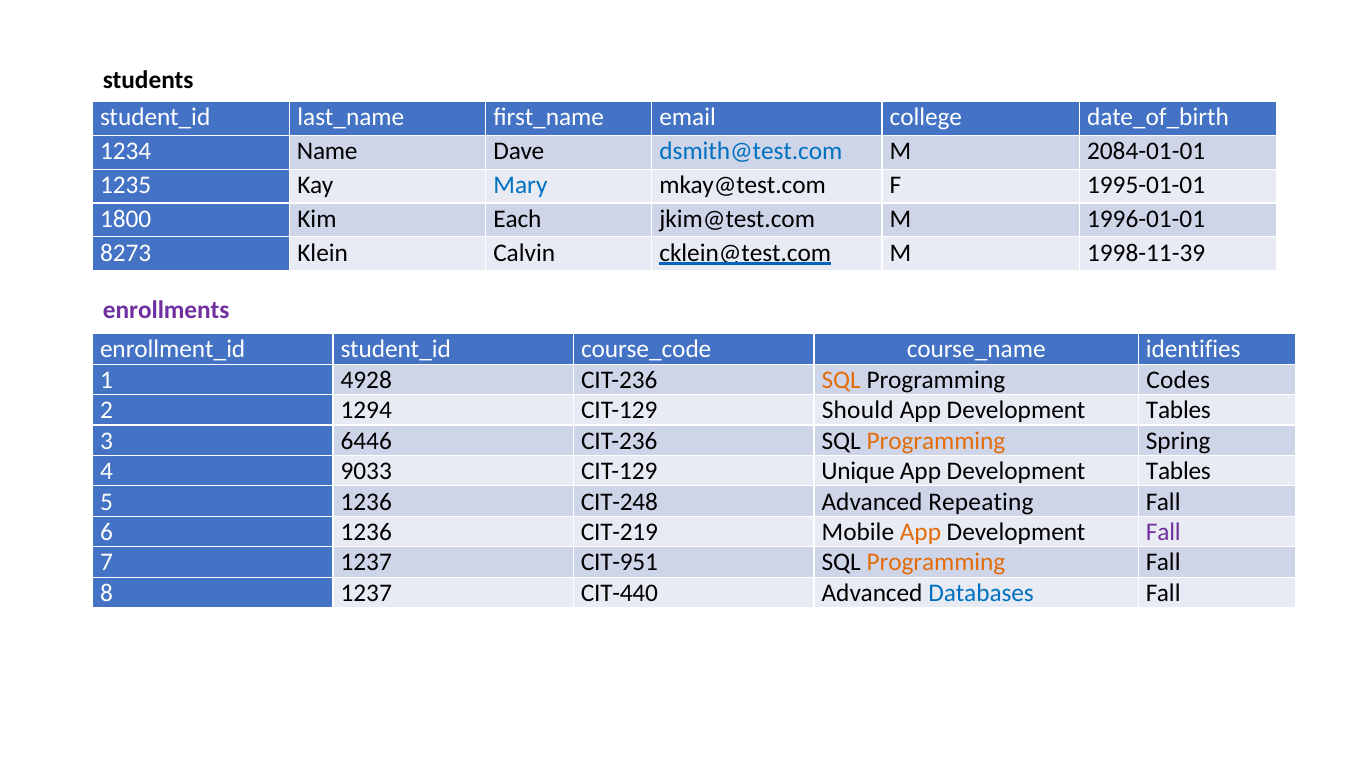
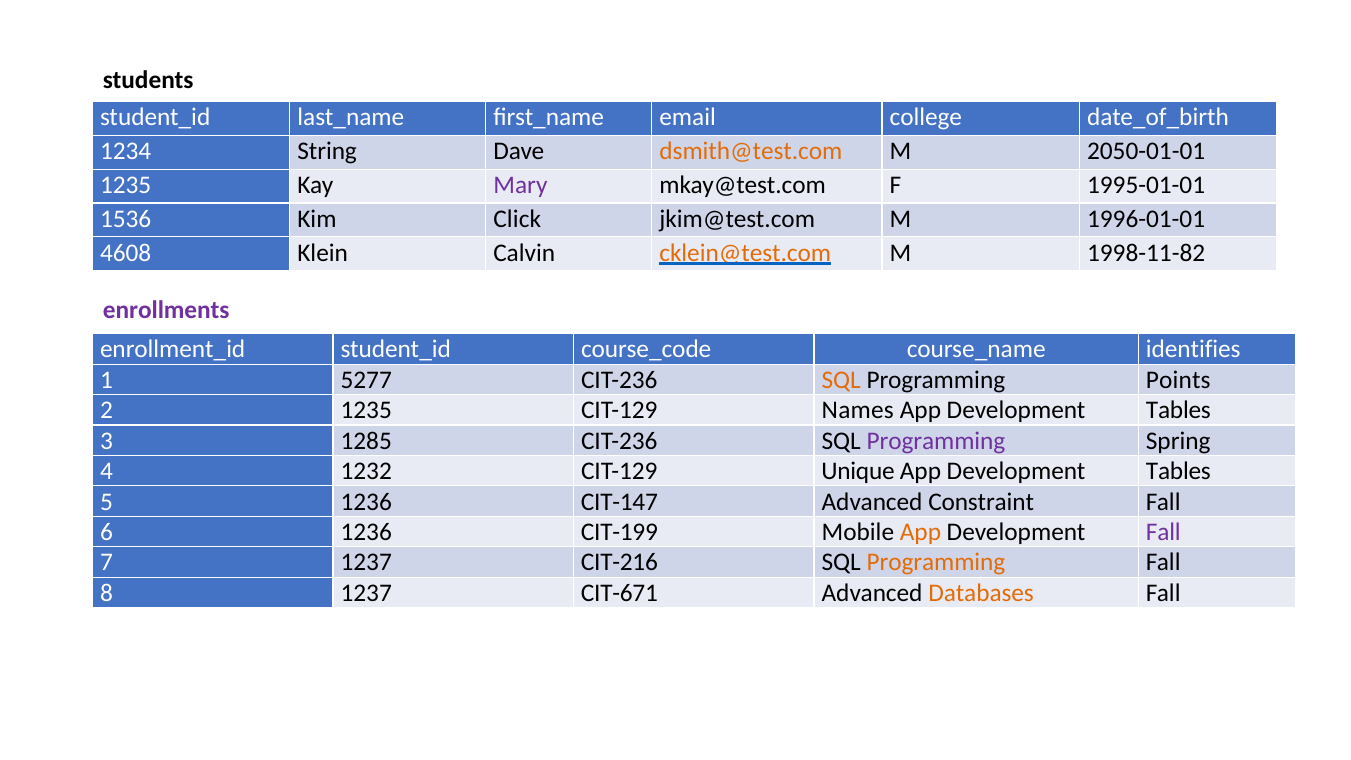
Name: Name -> String (327, 151)
dsmith@test.com colour: blue -> orange (751, 151)
2084-01-01: 2084-01-01 -> 2050-01-01 (1146, 151)
Mary colour: blue -> purple (520, 185)
1800: 1800 -> 1536 (126, 219)
Each: Each -> Click (517, 219)
8273: 8273 -> 4608 (126, 253)
cklein@test.com colour: black -> orange (745, 253)
1998-11-39: 1998-11-39 -> 1998-11-82 (1146, 253)
4928: 4928 -> 5277 (366, 380)
Codes: Codes -> Points (1178, 380)
2 1294: 1294 -> 1235 (366, 410)
Should: Should -> Names (858, 410)
6446: 6446 -> 1285 (366, 441)
Programming colour: orange -> purple (936, 441)
9033: 9033 -> 1232 (366, 471)
CIT-248: CIT-248 -> CIT-147 (619, 502)
Repeating: Repeating -> Constraint (981, 502)
CIT-219: CIT-219 -> CIT-199 (619, 532)
CIT-951: CIT-951 -> CIT-216 (619, 562)
CIT-440: CIT-440 -> CIT-671 (619, 593)
Databases colour: blue -> orange (981, 593)
